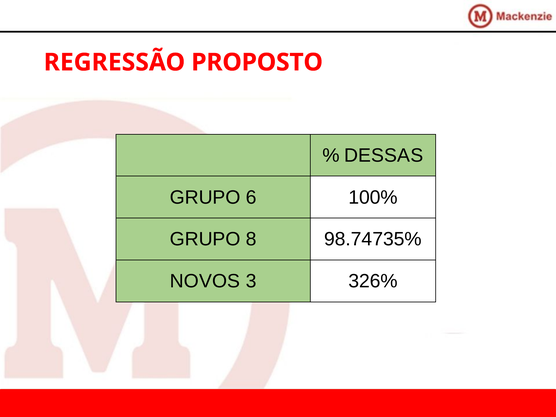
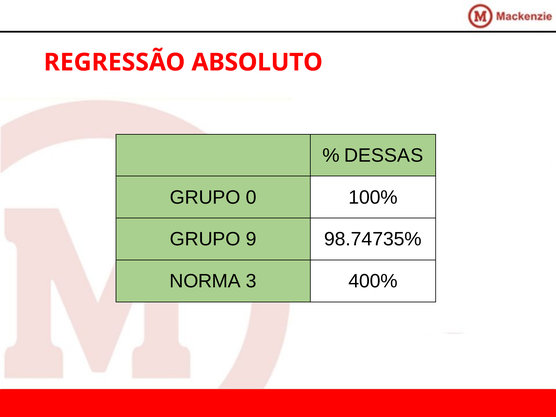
PROPOSTO: PROPOSTO -> ABSOLUTO (257, 62)
6: 6 -> 0 (251, 197)
8: 8 -> 9 (251, 239)
NOVOS: NOVOS -> NORMA (205, 281)
326%: 326% -> 400% (373, 281)
